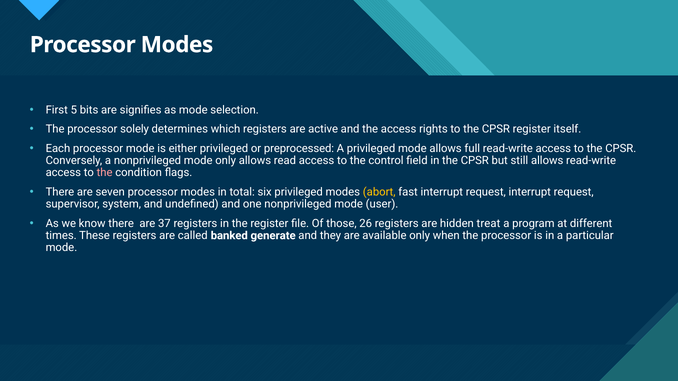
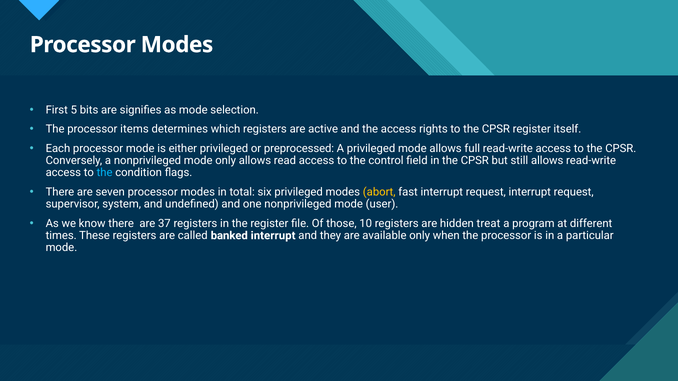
solely: solely -> items (134, 129)
the colour: pink -> light blue (105, 173)
26: 26 -> 10 (366, 224)
banked generate: generate -> interrupt (273, 236)
